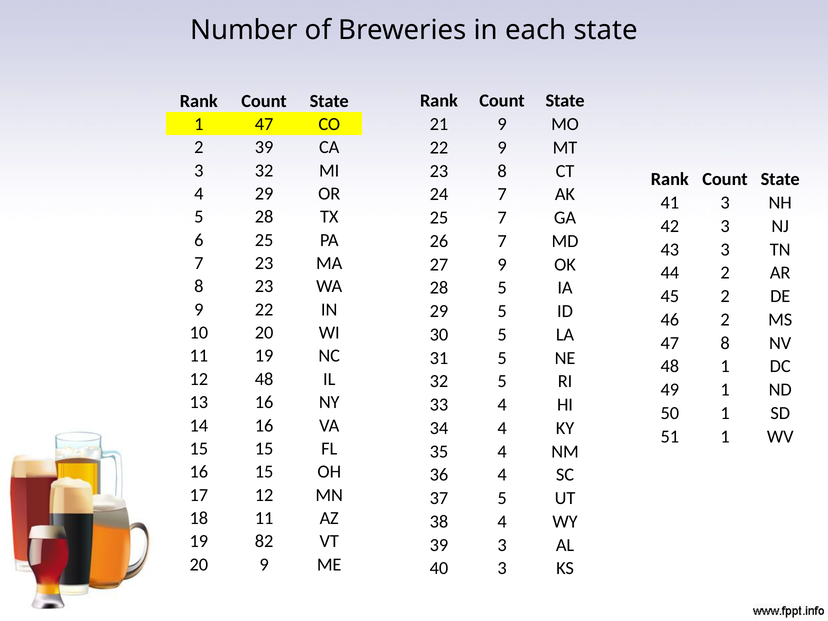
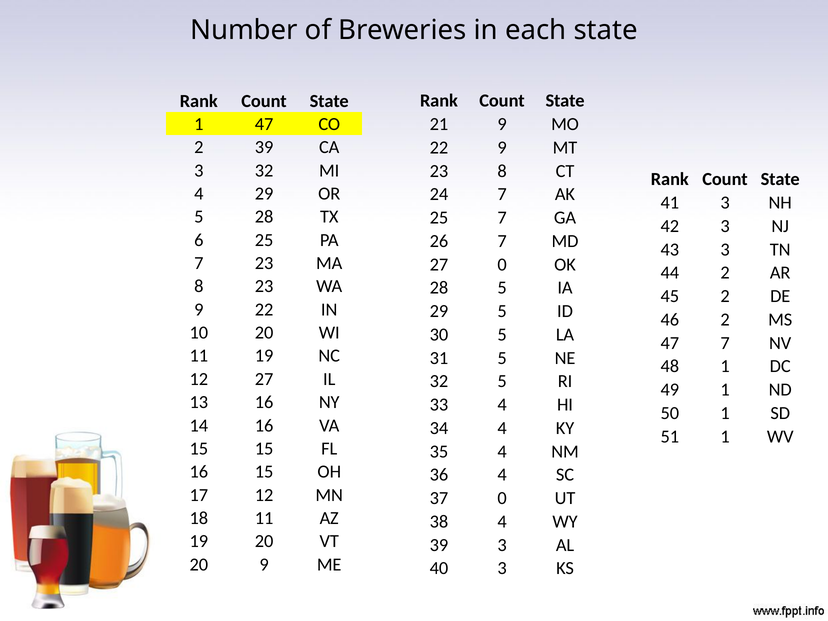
27 9: 9 -> 0 (502, 265)
47 8: 8 -> 7 (725, 343)
12 48: 48 -> 27 (264, 379)
37 5: 5 -> 0 (502, 498)
19 82: 82 -> 20 (264, 541)
